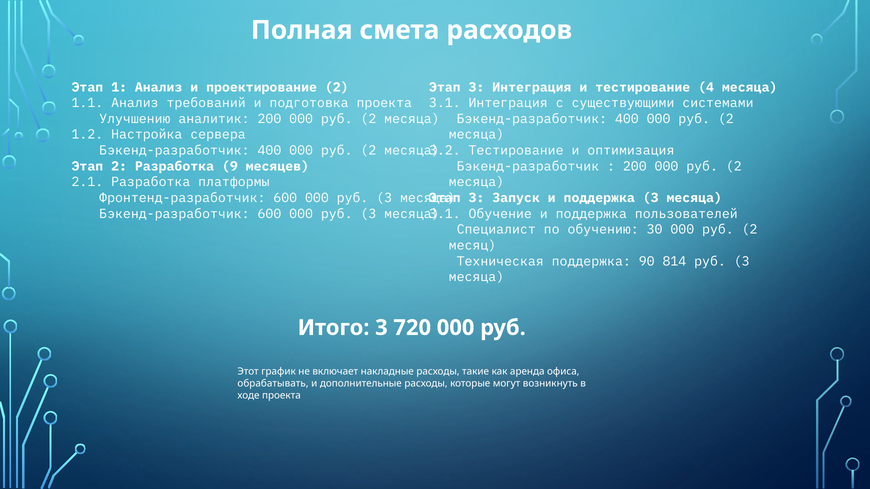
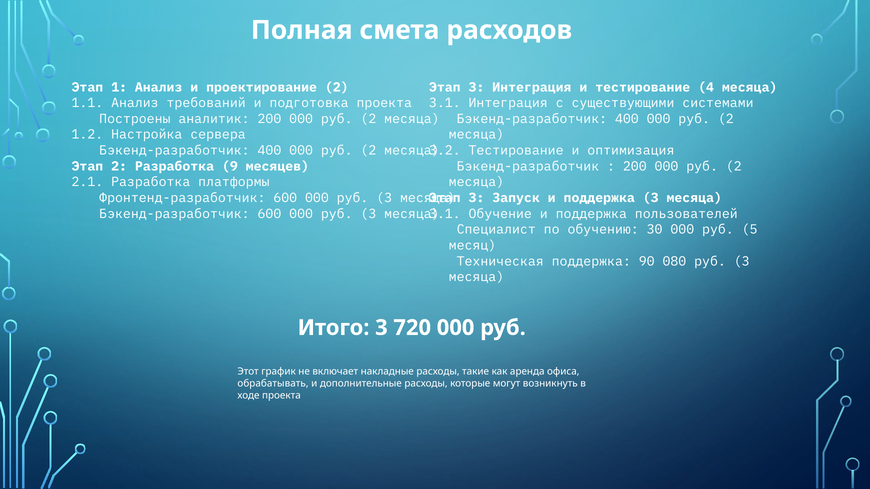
Улучшению: Улучшению -> Построены (135, 119)
30 000 руб 2: 2 -> 5 (750, 230)
814: 814 -> 080 (674, 261)
